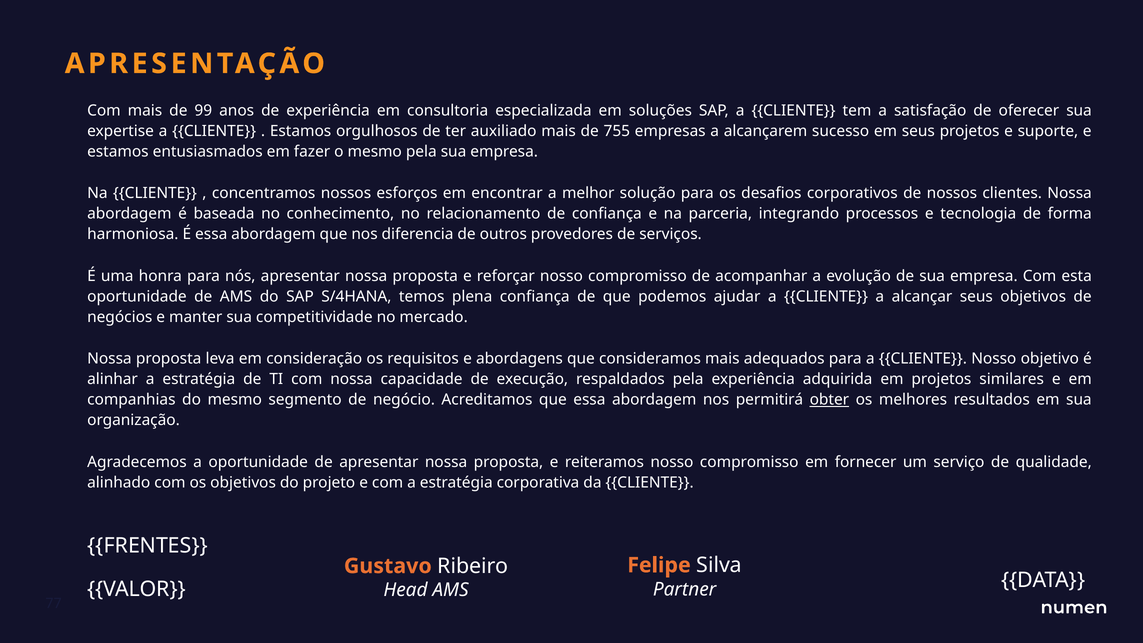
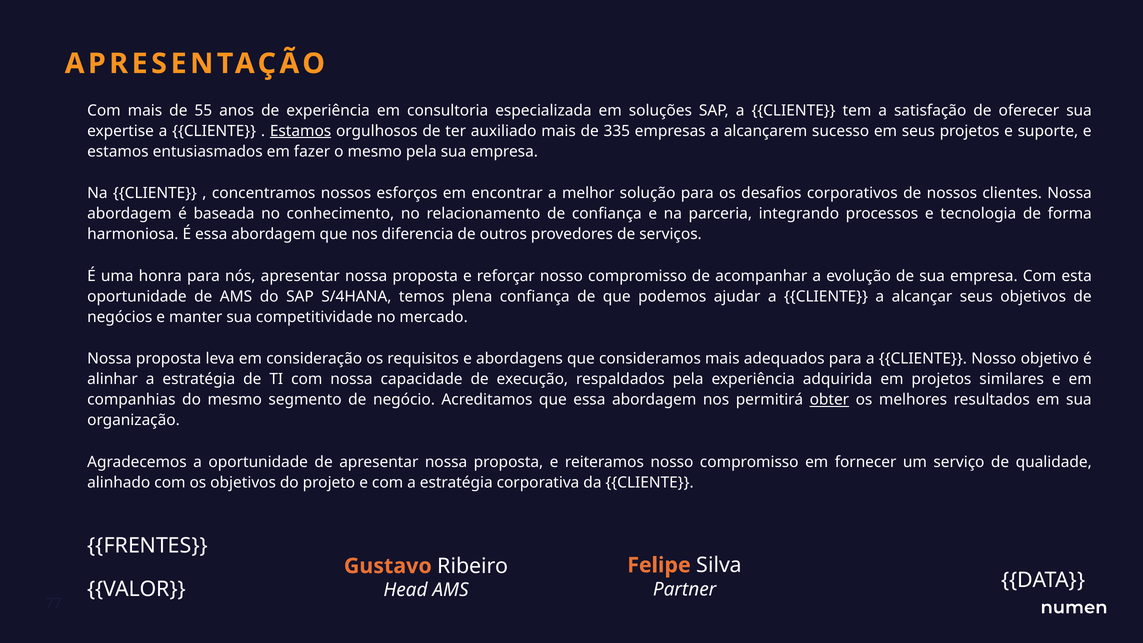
99: 99 -> 55 (203, 110)
Estamos underline: none -> present (301, 131)
755: 755 -> 335 (617, 131)
